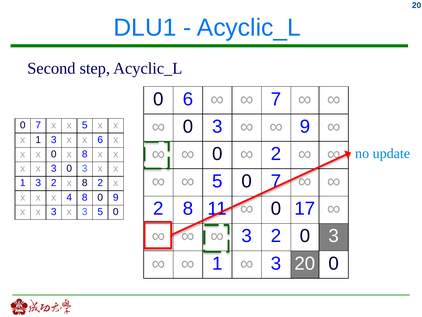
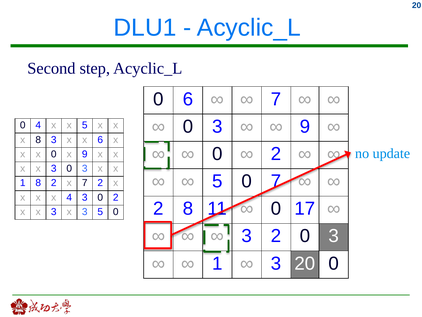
7: 7 -> 4 (38, 125)
1: 1 -> 8 (38, 140)
0 x 8: 8 -> 9 (85, 154)
3: 3 -> 8 (38, 183)
2 x 8: 8 -> 7 (85, 183)
4 8: 8 -> 3 (85, 197)
0 9: 9 -> 2 (116, 197)
